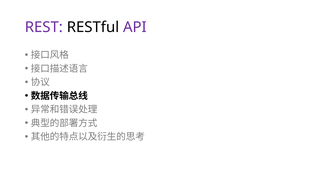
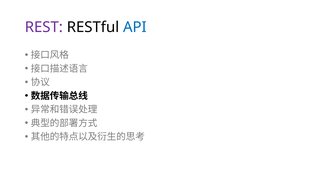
API colour: purple -> blue (135, 27)
